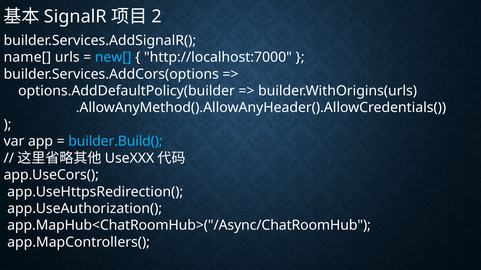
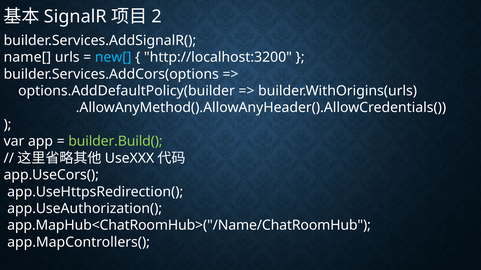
http://localhost:7000: http://localhost:7000 -> http://localhost:3200 (218, 57)
builder.Build( colour: light blue -> light green (115, 142)
app.MapHub<ChatRoomHub>("/Async/ChatRoomHub: app.MapHub<ChatRoomHub>("/Async/ChatRoomHub -> app.MapHub<ChatRoomHub>("/Name/ChatRoomHub (189, 226)
